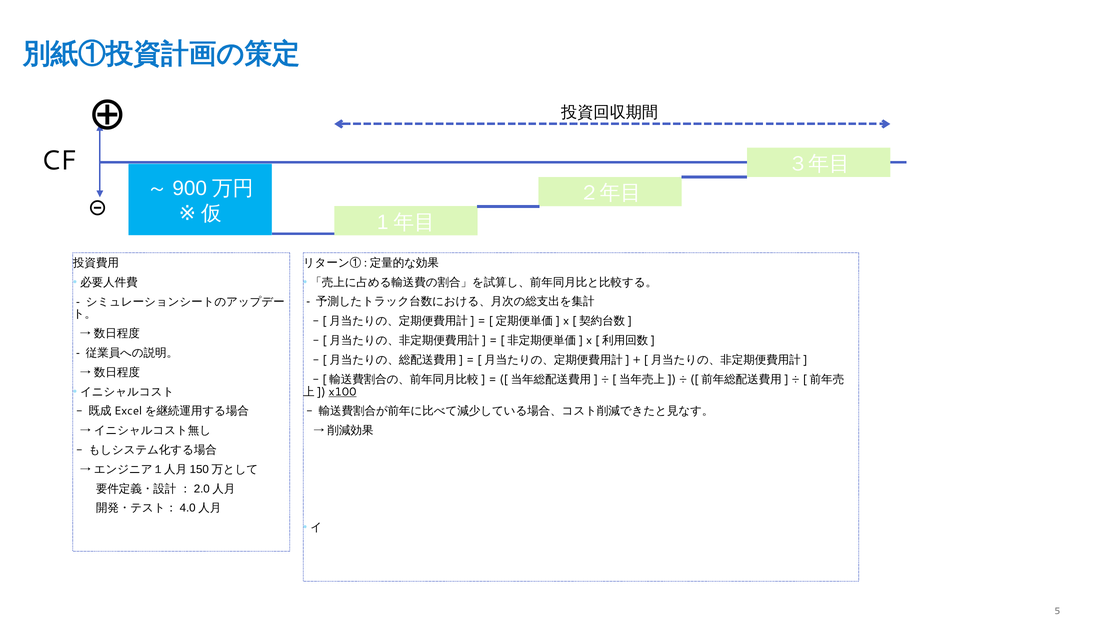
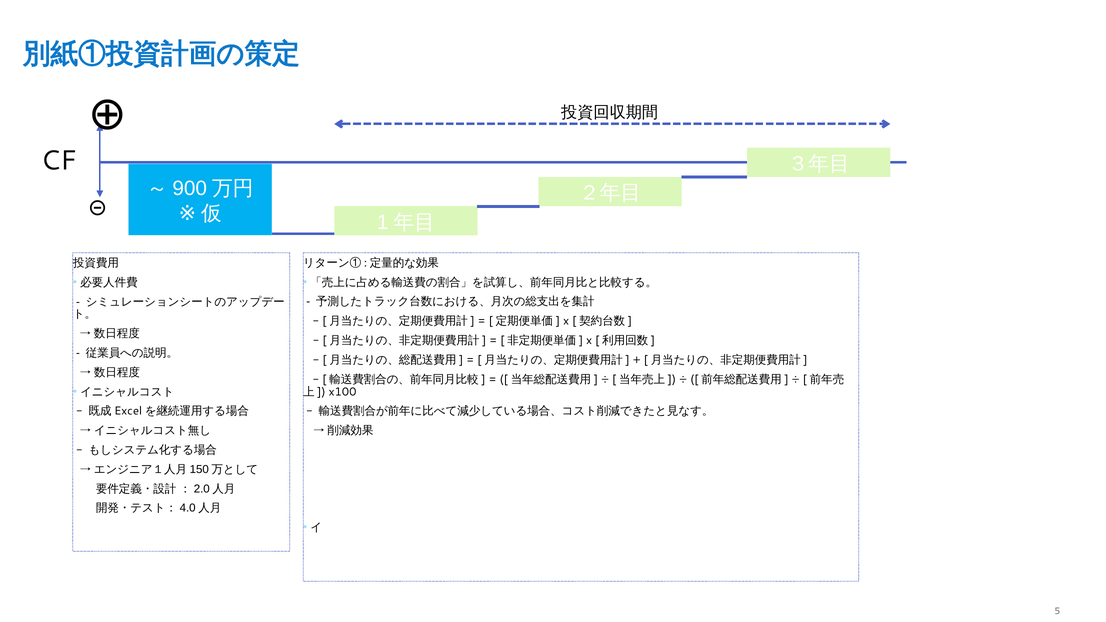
x100 underline: present -> none (343, 392)
